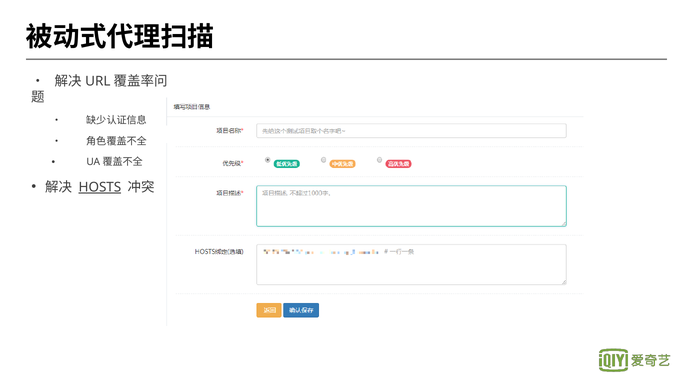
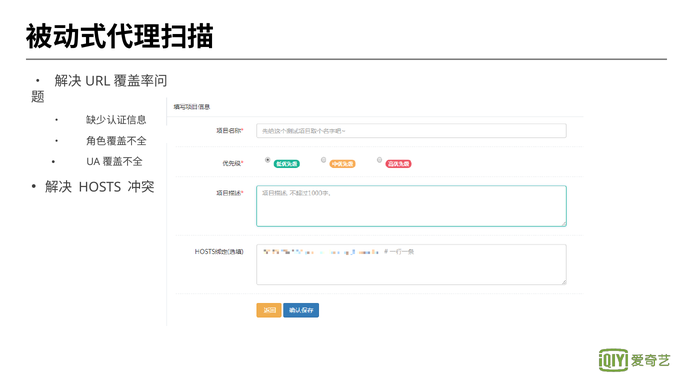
HOSTS underline: present -> none (100, 187)
